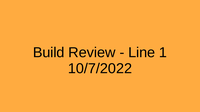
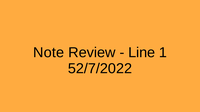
Build: Build -> Note (49, 53)
10/7/2022: 10/7/2022 -> 52/7/2022 (100, 69)
